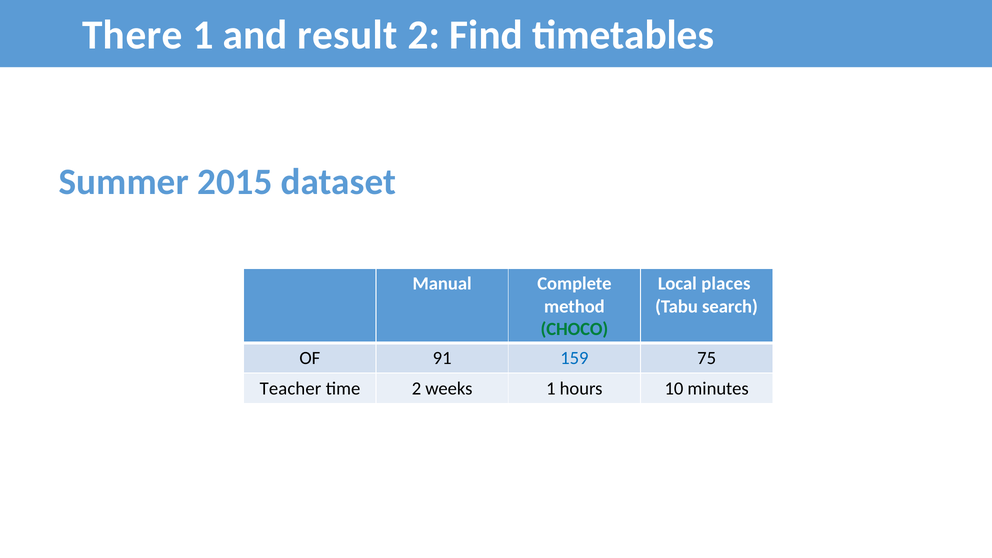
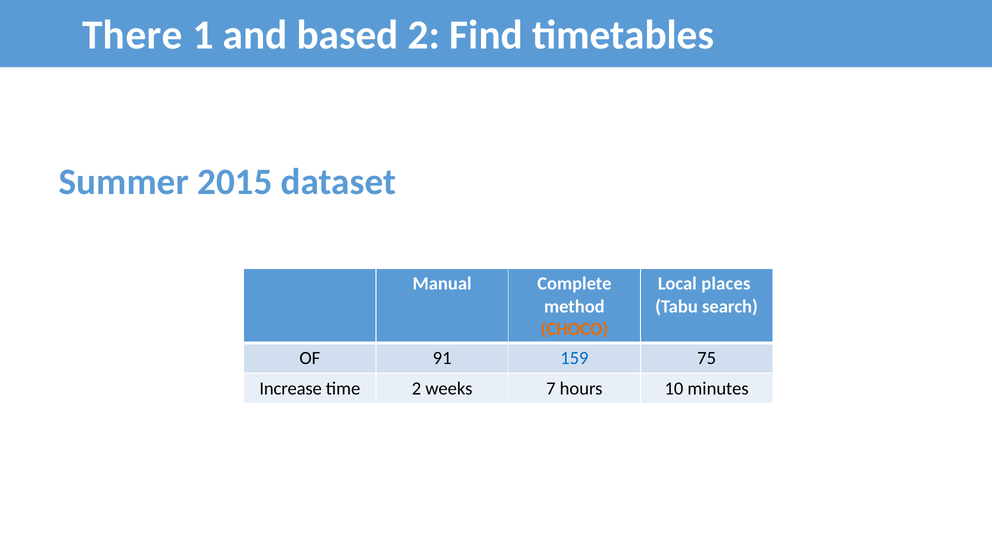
result: result -> based (348, 35)
CHOCO colour: green -> orange (574, 329)
Teacher: Teacher -> Increase (291, 388)
weeks 1: 1 -> 7 (551, 388)
